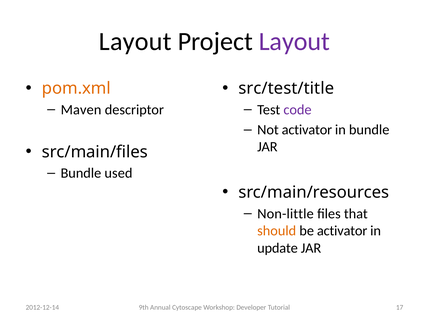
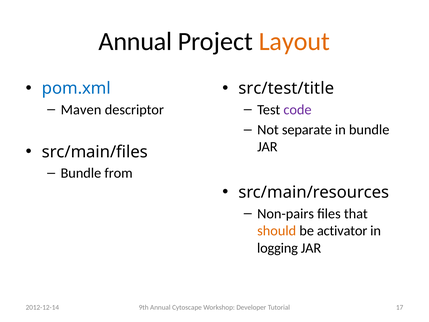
Layout: Layout -> Annual (135, 42)
Layout colour: purple -> orange (294, 42)
pom.xml colour: orange -> blue (76, 88)
Not activator: activator -> separate (307, 130)
used: used -> from (119, 173)
Non-little: Non-little -> Non-pairs (286, 213)
update: update -> logging (278, 248)
